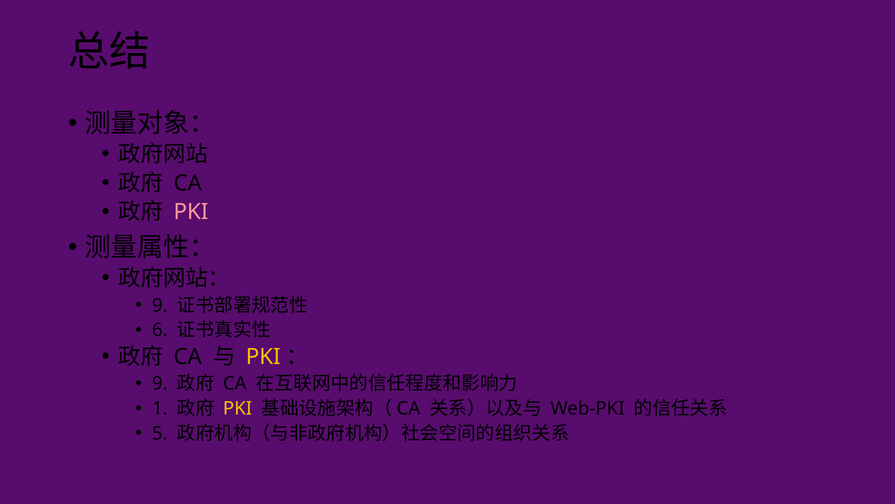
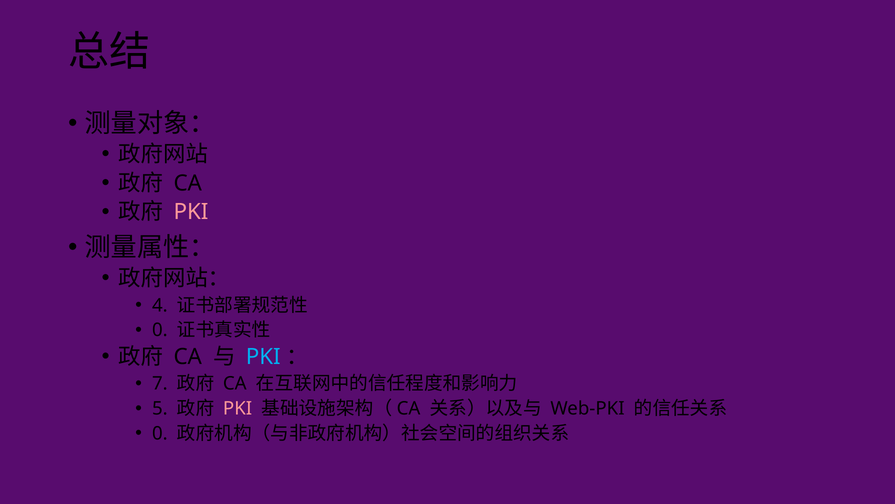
9: 9 -> 4 (160, 305)
6: 6 -> 0 (160, 330)
PKI colour: yellow -> light blue (263, 357)
9: 9 -> 7 (160, 383)
1: 1 -> 5 (160, 408)
PKI colour: yellow -> pink (238, 408)
5: 5 -> 0 (160, 433)
